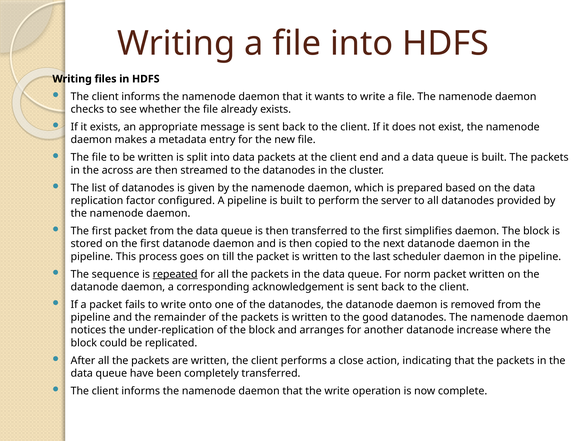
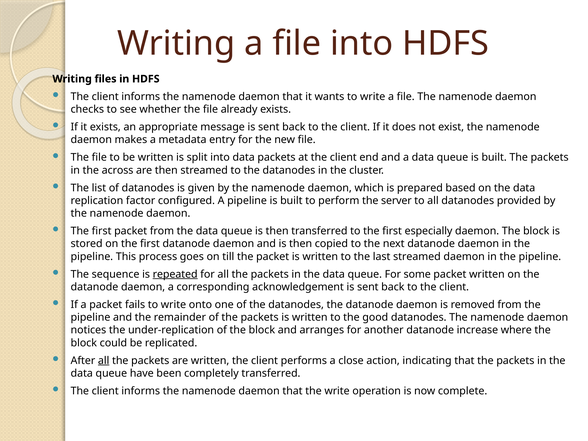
simplifies: simplifies -> especially (429, 231)
last scheduler: scheduler -> streamed (417, 257)
norm: norm -> some (417, 274)
all underline: none -> present (104, 361)
